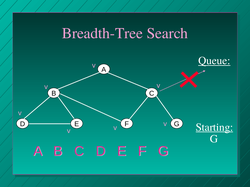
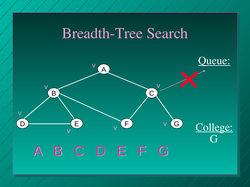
Starting: Starting -> College (214, 127)
